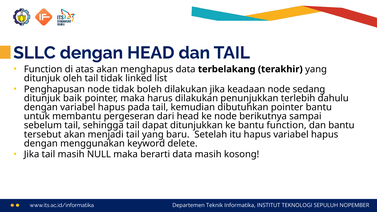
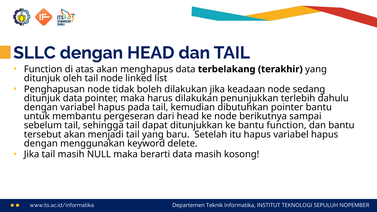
tail tidak: tidak -> node (112, 78)
ditunjuk baik: baik -> data (73, 98)
